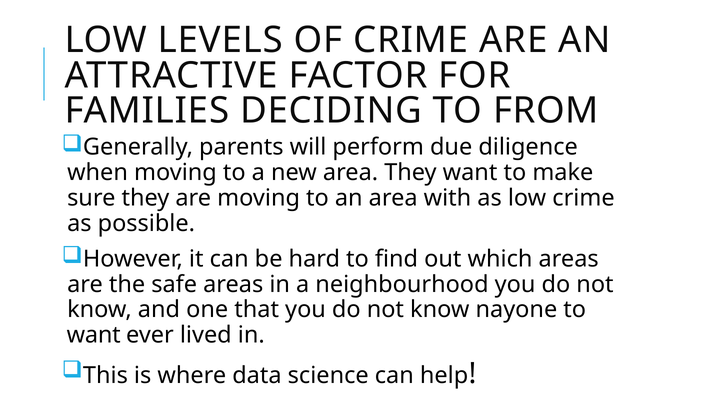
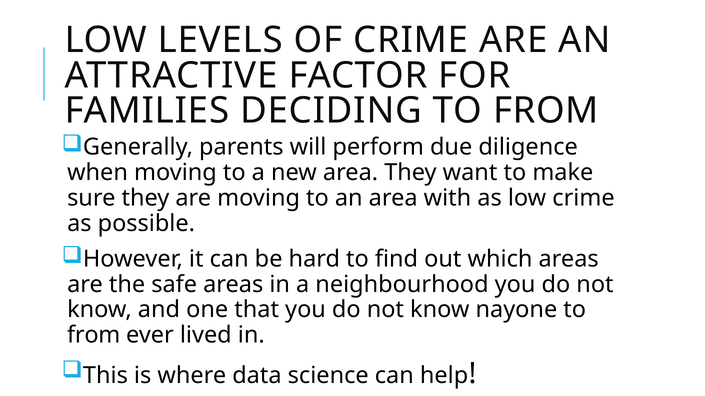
want: want -> from (94, 335)
